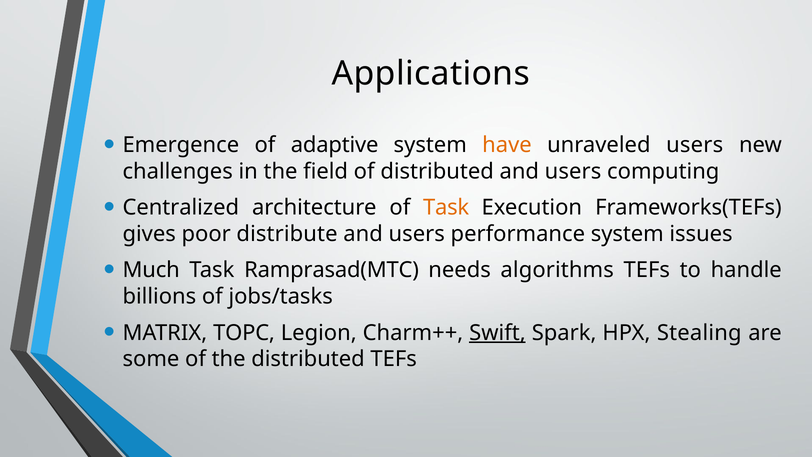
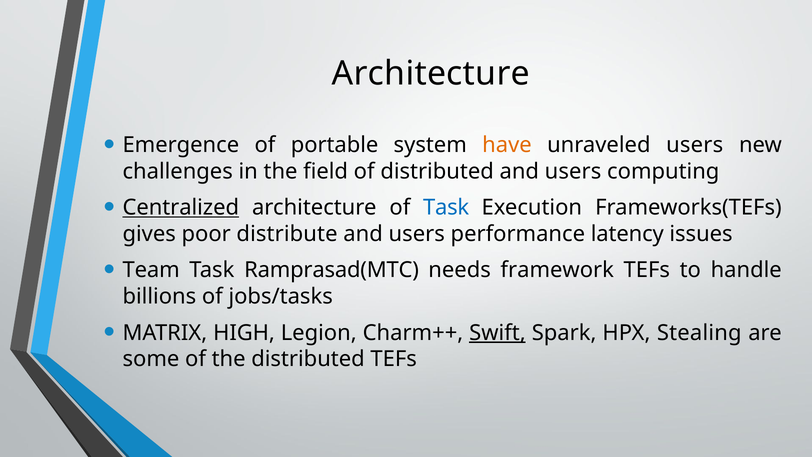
Applications: Applications -> Architecture (431, 74)
adaptive: adaptive -> portable (335, 145)
Centralized underline: none -> present (181, 207)
Task colour: orange -> blue (446, 207)
performance system: system -> latency (627, 234)
Much: Much -> Team (151, 270)
algorithms: algorithms -> framework (557, 270)
TOPC: TOPC -> HIGH (244, 333)
